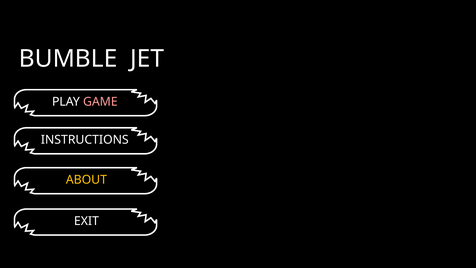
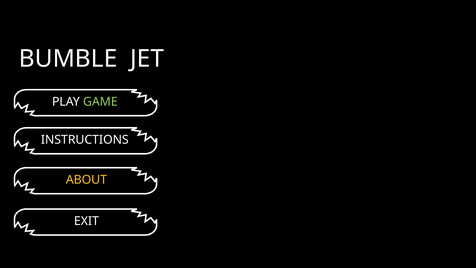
GAME colour: pink -> light green (100, 102)
